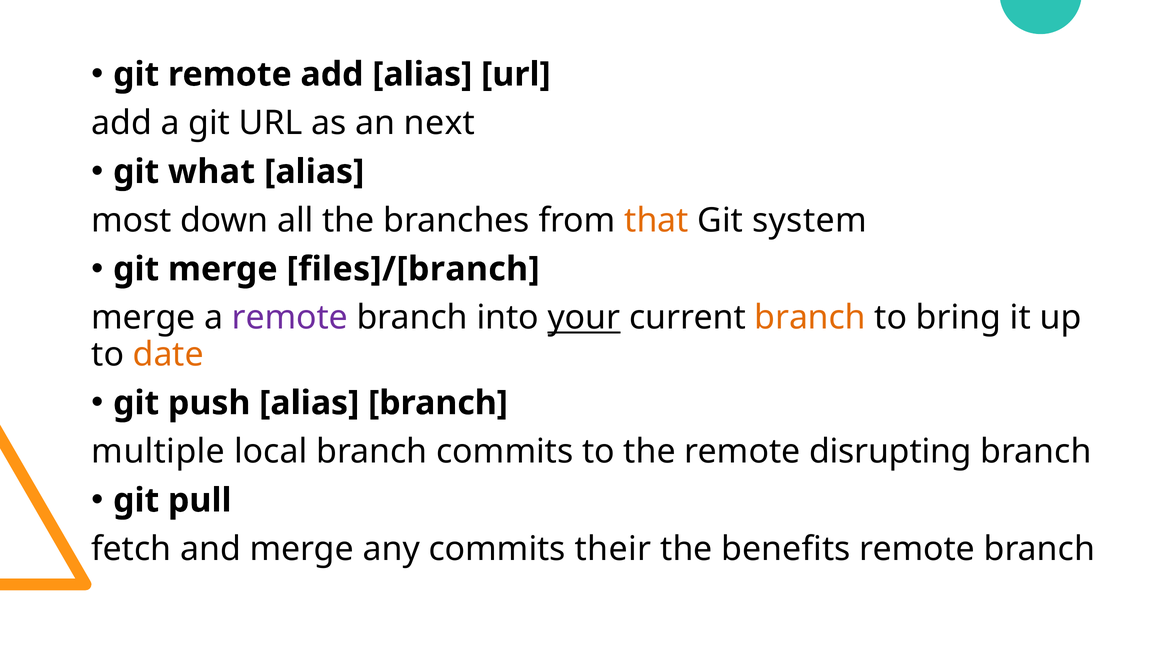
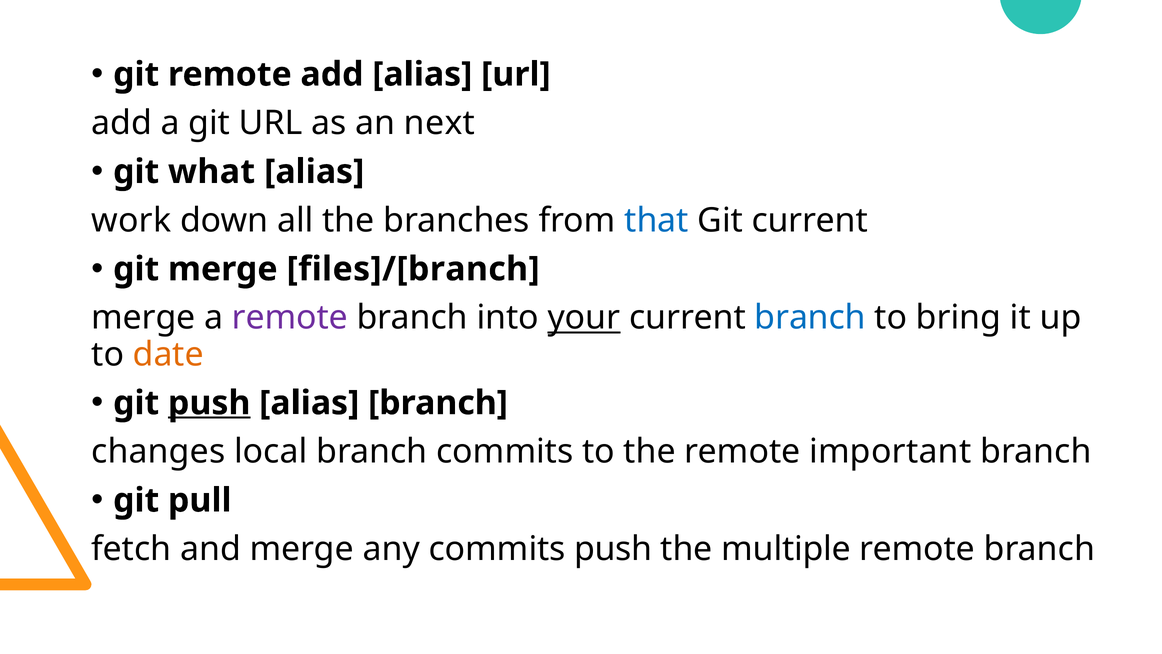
most: most -> work (131, 220)
that colour: orange -> blue (657, 220)
Git system: system -> current (810, 220)
branch colour: orange -> blue (810, 318)
push underline: none -> present (209, 403)
multiple: multiple -> changes (158, 451)
disrupting: disrupting -> important (890, 451)
commits their: their -> push (613, 549)
benefits: benefits -> multiple (786, 549)
